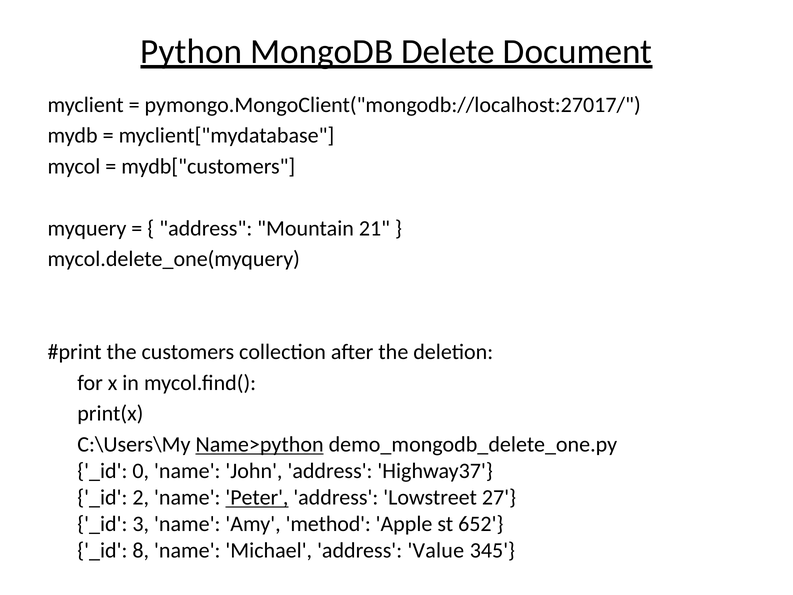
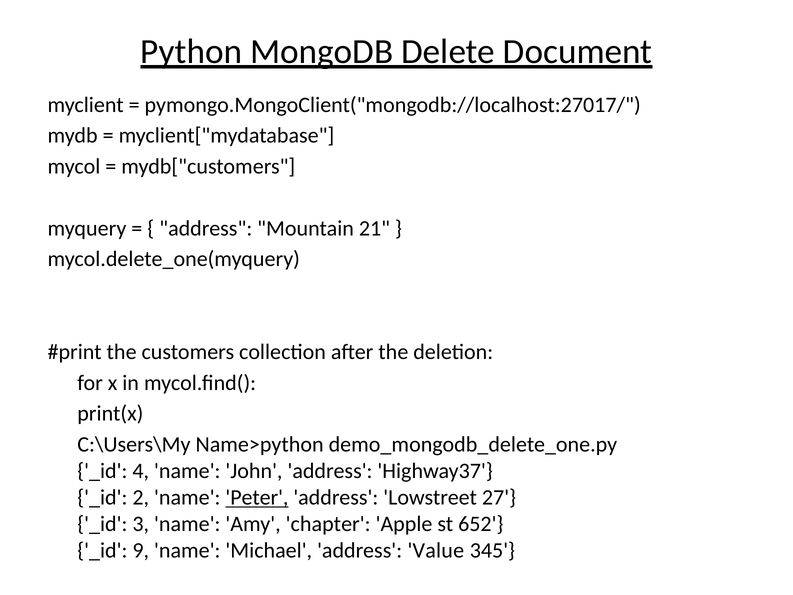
Name>python underline: present -> none (260, 444)
0: 0 -> 4 (141, 471)
method: method -> chapter (328, 524)
8: 8 -> 9 (141, 550)
